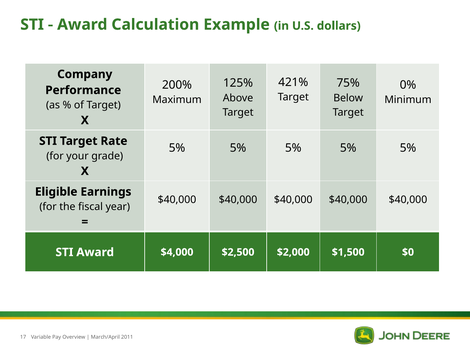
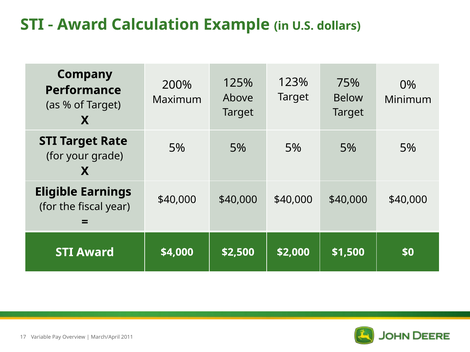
421%: 421% -> 123% (293, 82)
